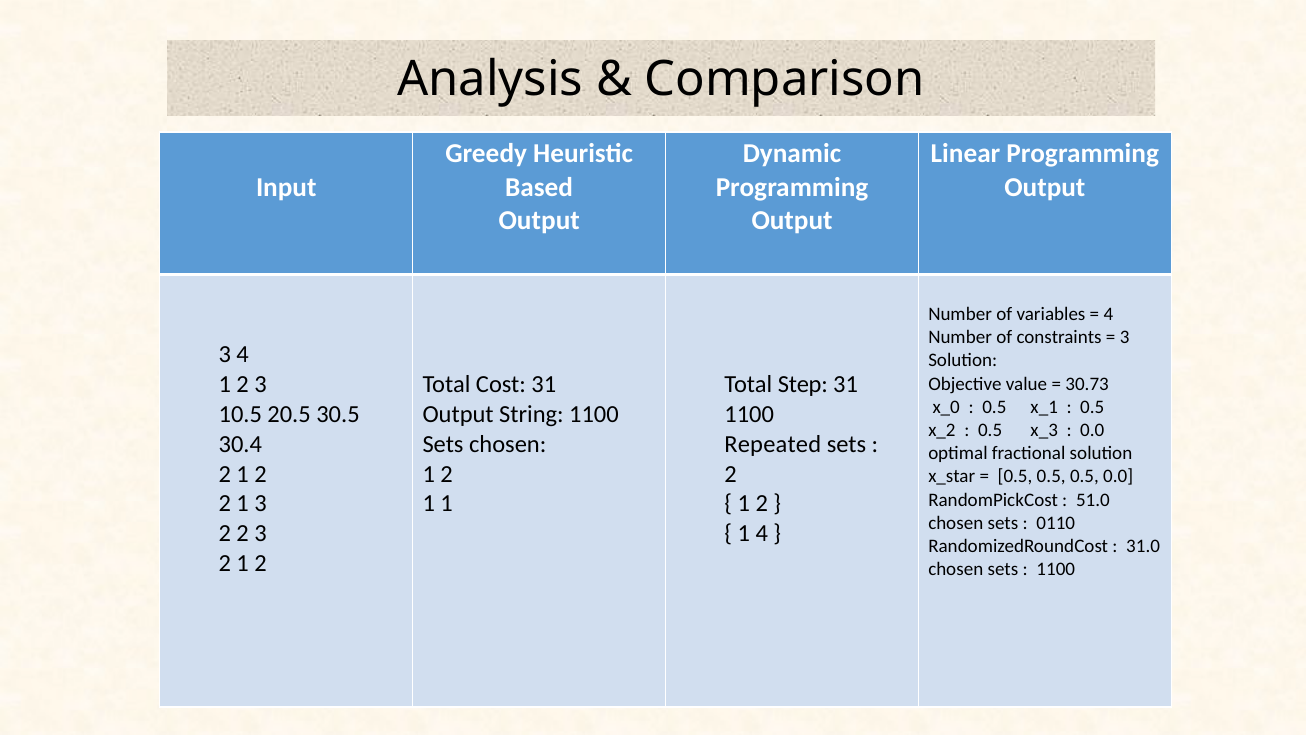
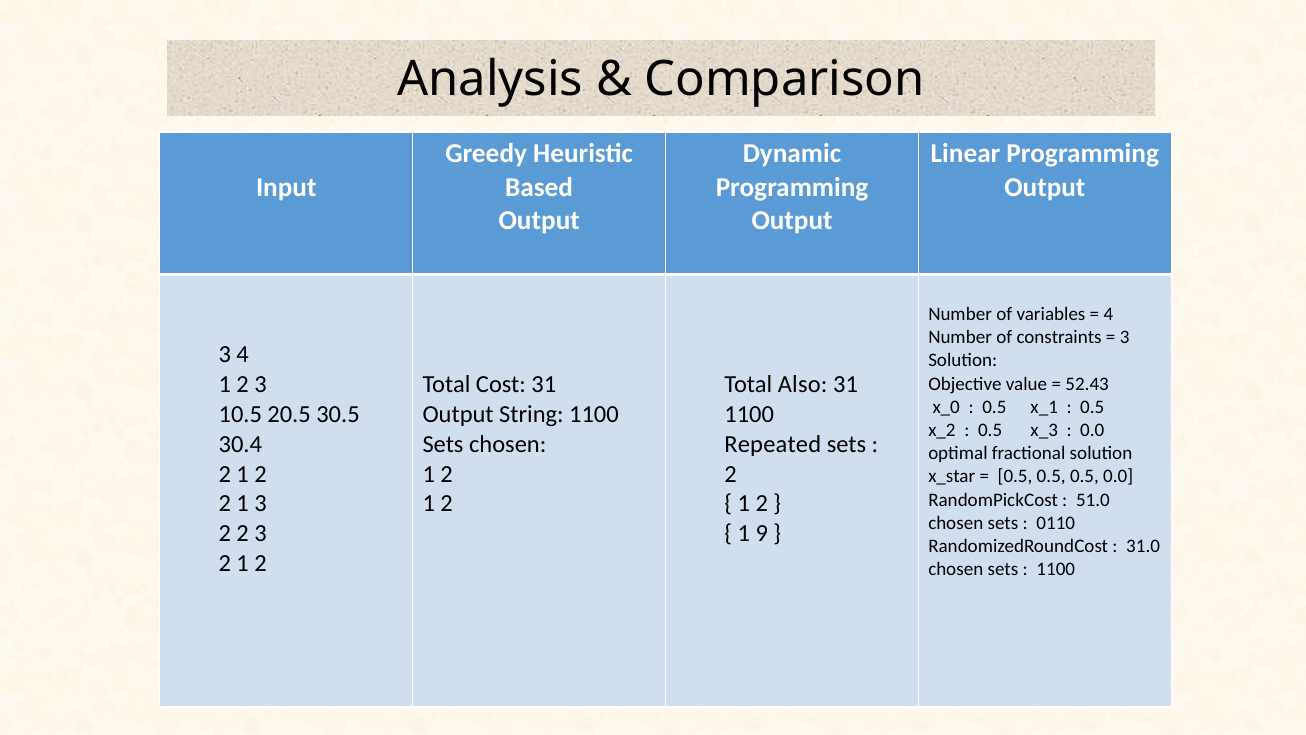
Step: Step -> Also (803, 384)
30.73: 30.73 -> 52.43 (1087, 384)
1: 1 -> 2 (447, 504)
1 4: 4 -> 9 (762, 533)
